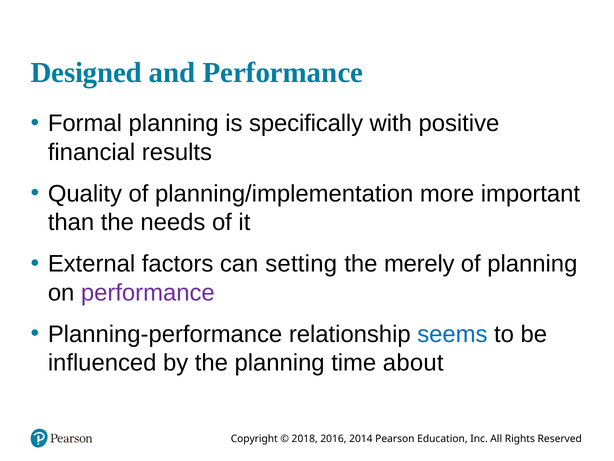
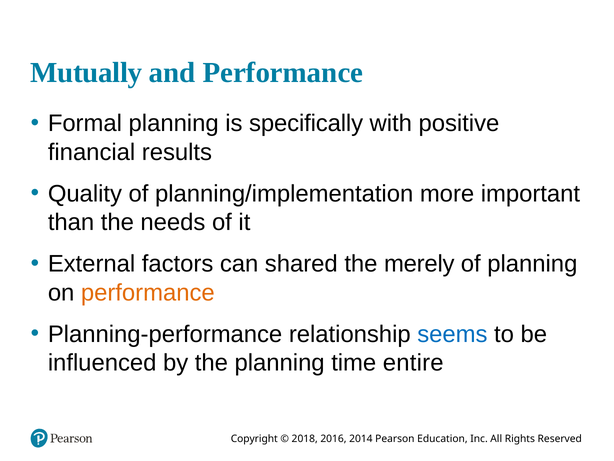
Designed: Designed -> Mutually (86, 73)
setting: setting -> shared (301, 264)
performance colour: purple -> orange (148, 292)
about: about -> entire (413, 363)
